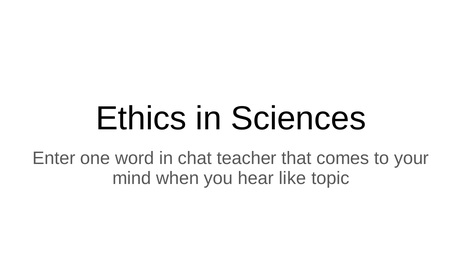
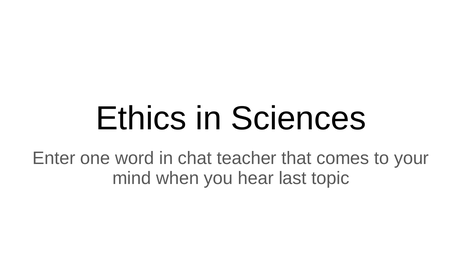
like: like -> last (293, 178)
